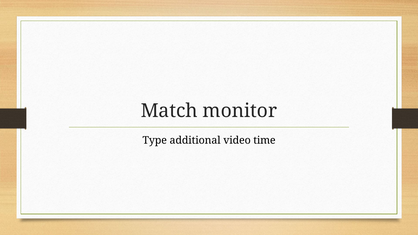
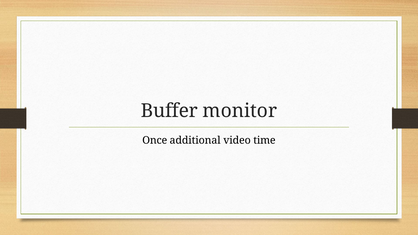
Match: Match -> Buffer (169, 111)
Type: Type -> Once (155, 140)
